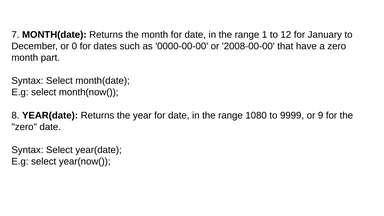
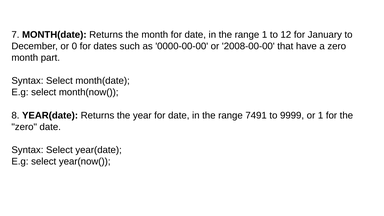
1080: 1080 -> 7491 (256, 115)
or 9: 9 -> 1 (321, 115)
